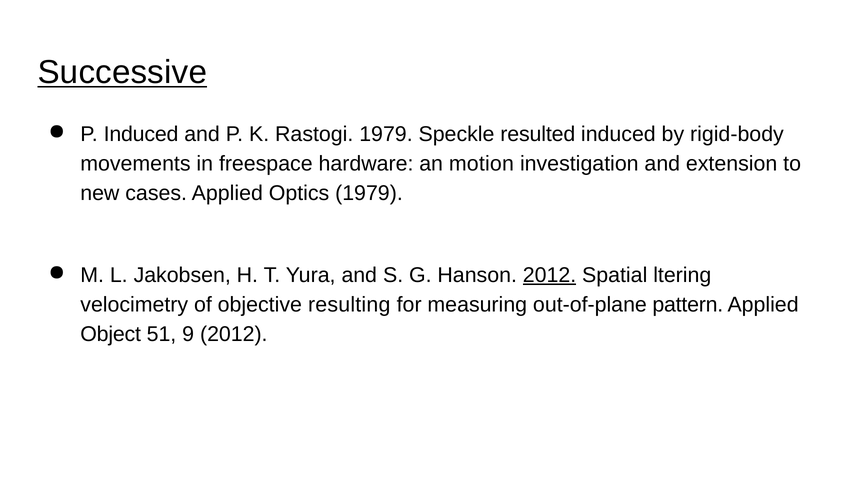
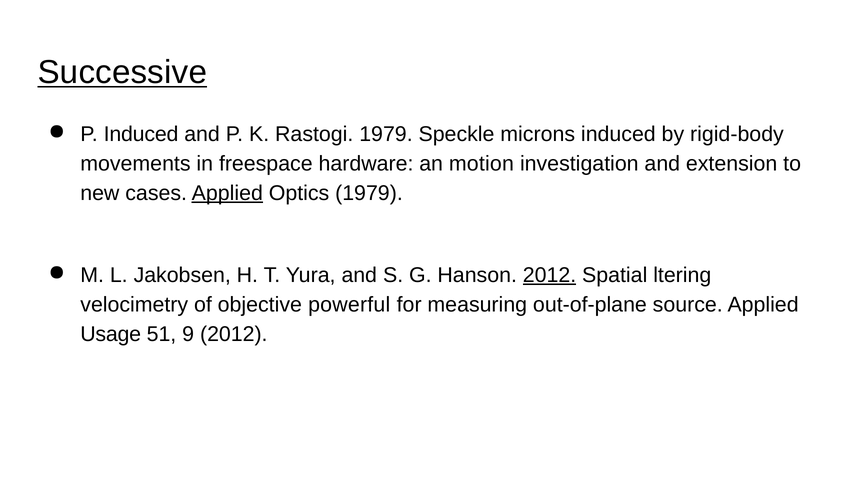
resulted: resulted -> microns (538, 134)
Applied underline: none -> present (227, 193)
resulting: resulting -> powerful (349, 305)
pattern: pattern -> source (688, 305)
Object: Object -> Usage (111, 334)
